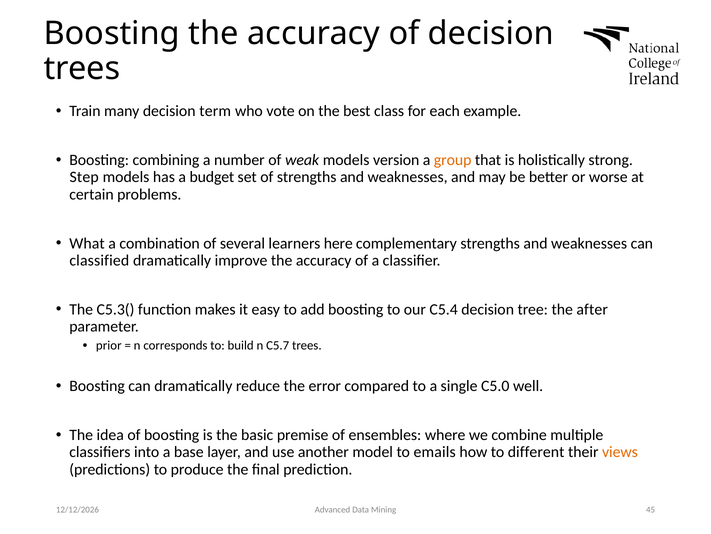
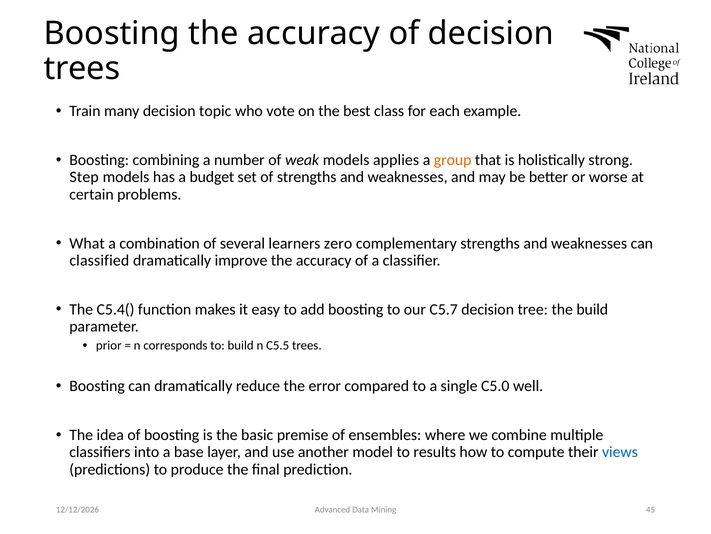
term: term -> topic (215, 111)
version: version -> applies (396, 160)
here: here -> zero (338, 243)
C5.3(: C5.3( -> C5.4( (115, 309)
C5.4: C5.4 -> C5.7 (444, 309)
the after: after -> build (592, 309)
C5.7: C5.7 -> C5.5 (278, 345)
emails: emails -> results (435, 452)
different: different -> compute (536, 452)
views colour: orange -> blue (620, 452)
